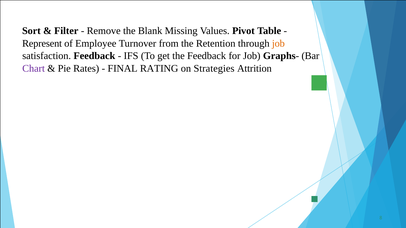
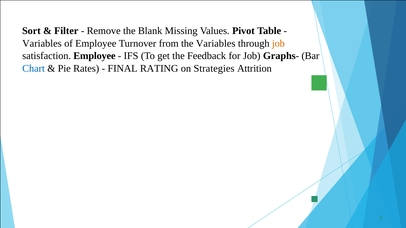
Represent: Represent -> Variables (42, 44)
the Retention: Retention -> Variables (216, 44)
satisfaction Feedback: Feedback -> Employee (94, 56)
Chart colour: purple -> blue (34, 69)
